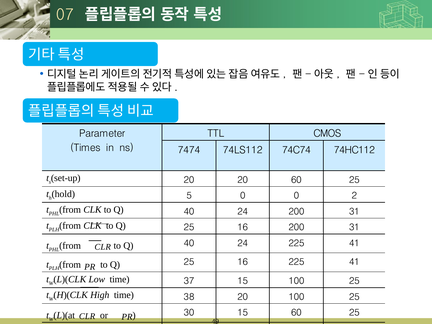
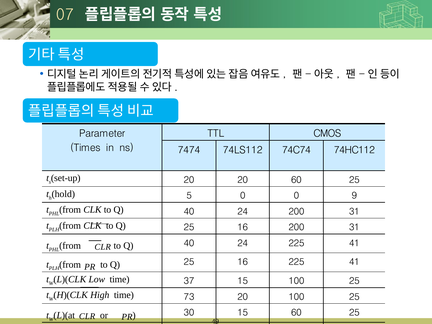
2: 2 -> 9 (354, 196)
38: 38 -> 73 (189, 297)
